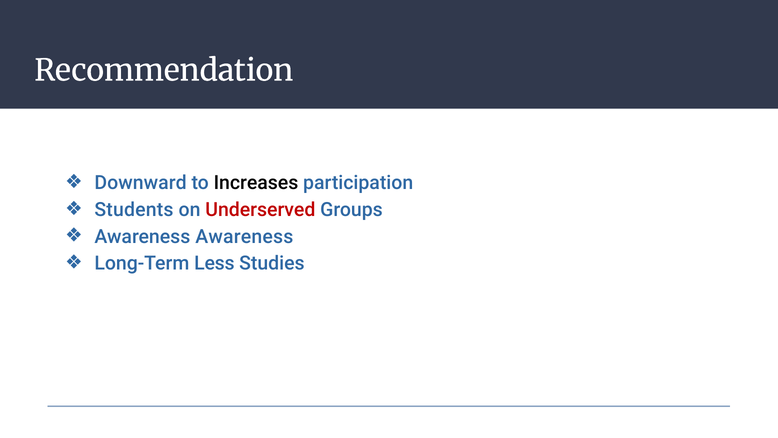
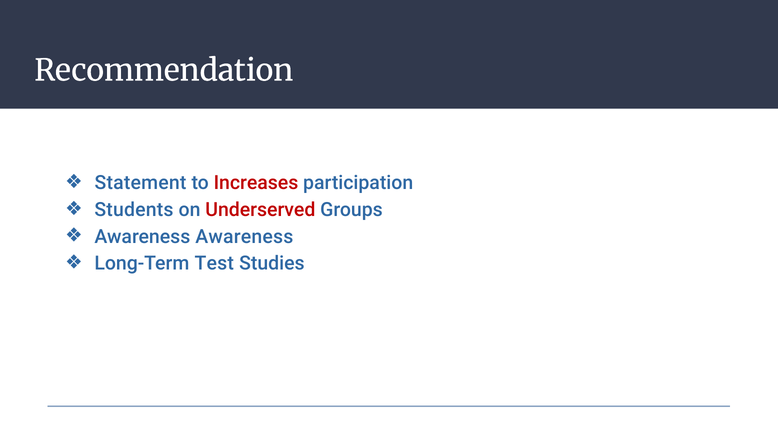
Downward: Downward -> Statement (140, 183)
Increases colour: black -> red (256, 183)
Less: Less -> Test (214, 263)
